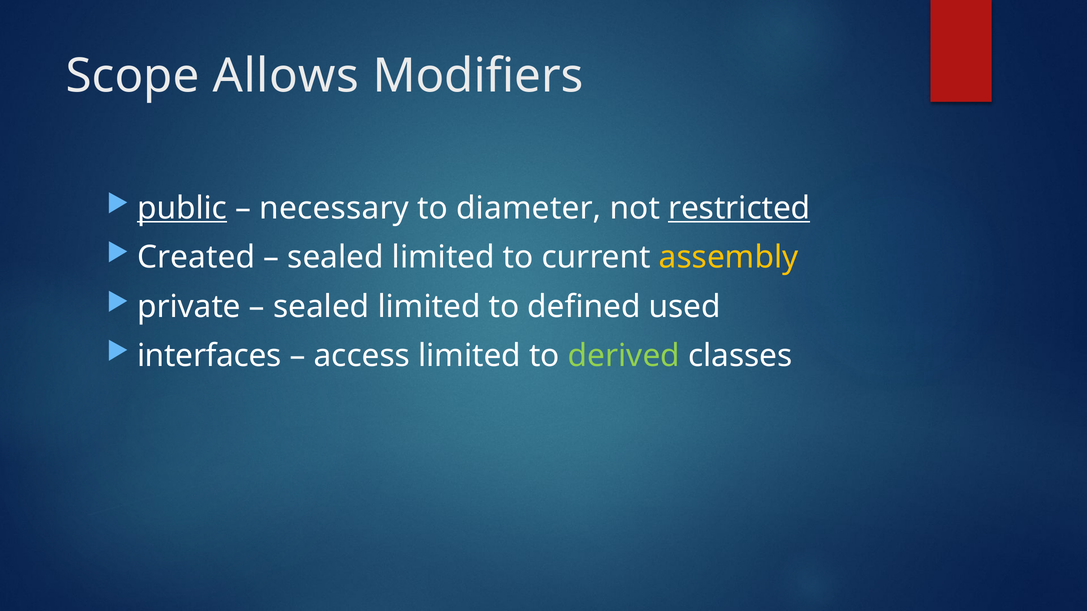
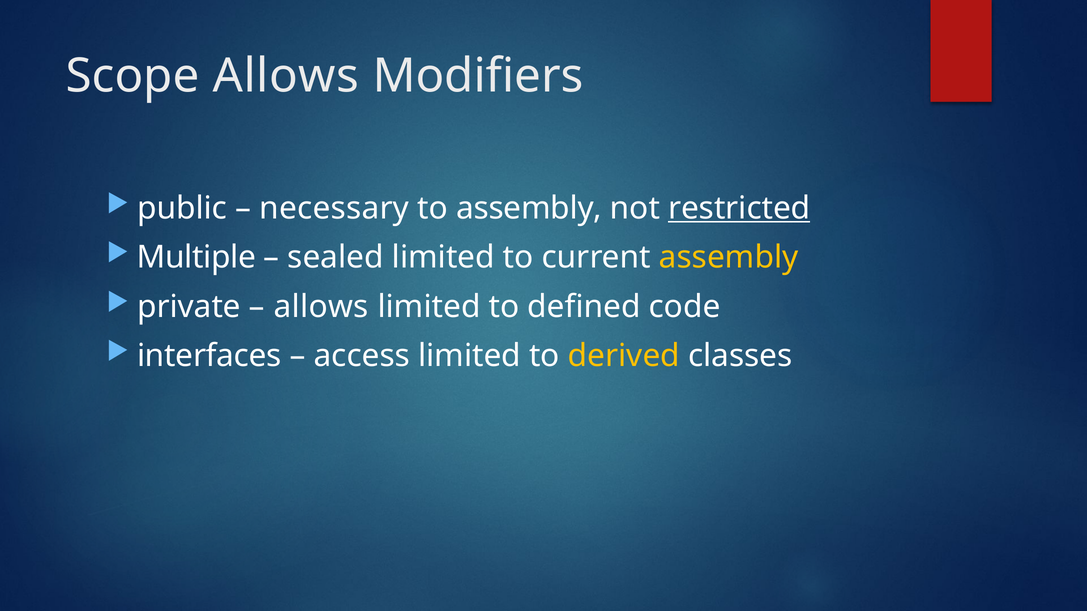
public underline: present -> none (182, 208)
to diameter: diameter -> assembly (529, 208)
Created: Created -> Multiple (196, 258)
sealed: sealed -> allows (321, 307)
used: used -> code (685, 307)
derived colour: light green -> yellow (624, 356)
